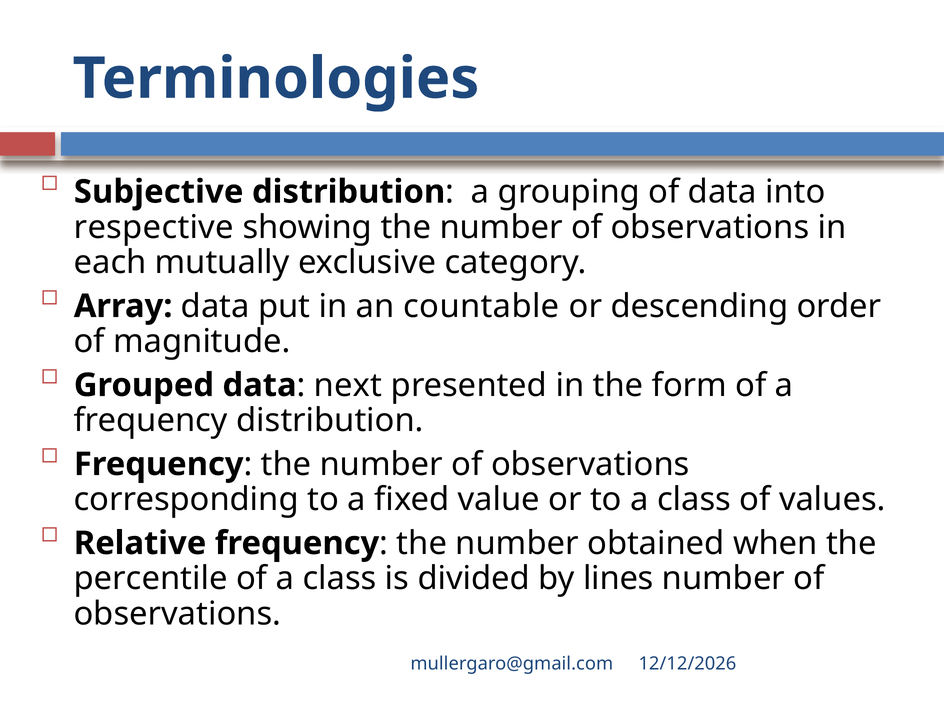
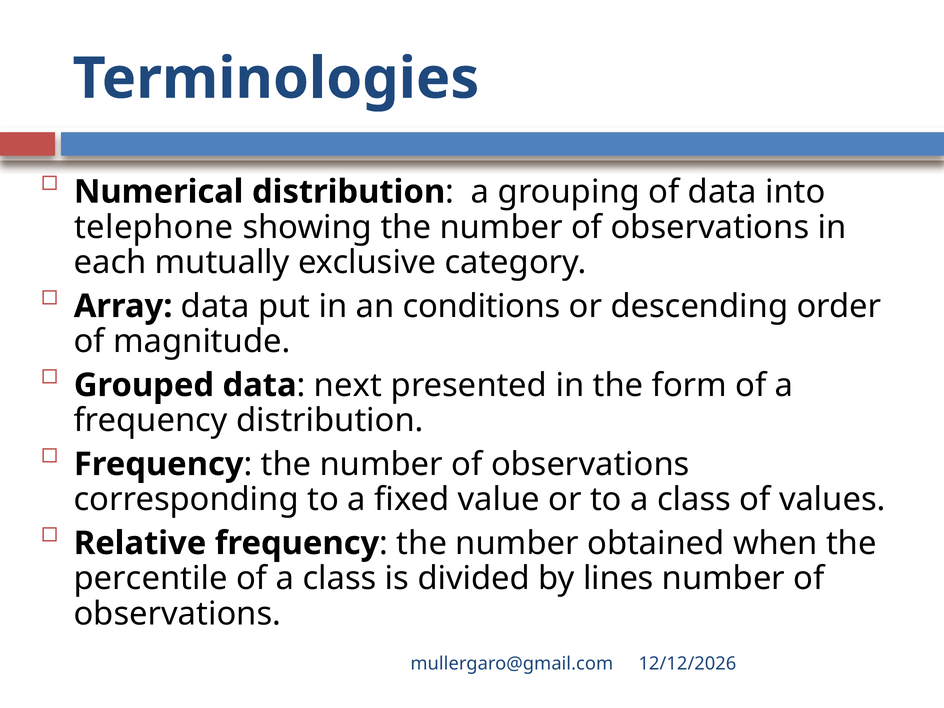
Subjective: Subjective -> Numerical (159, 192)
respective: respective -> telephone (154, 227)
countable: countable -> conditions (482, 306)
